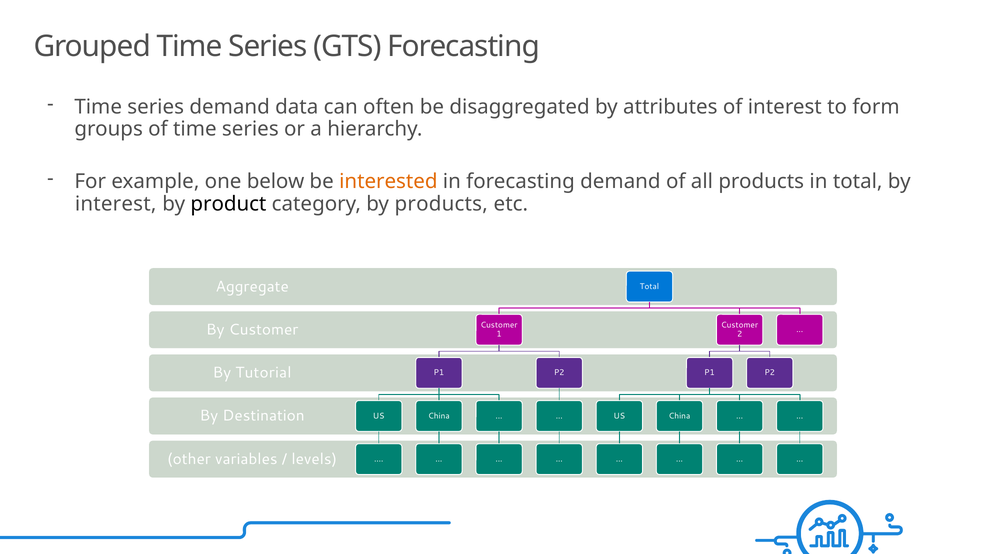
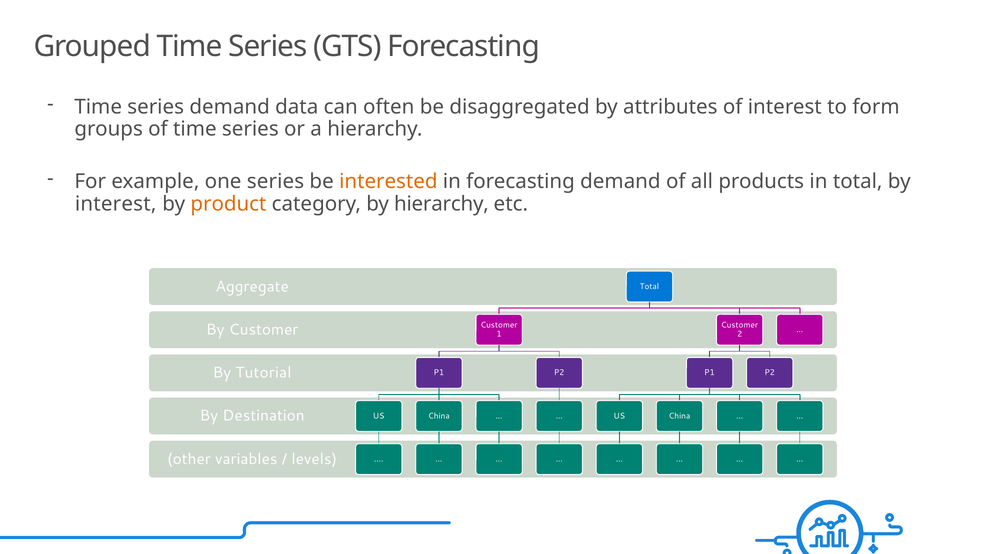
one below: below -> series (275, 182)
product colour: black -> orange (228, 204)
by products: products -> hierarchy (441, 204)
